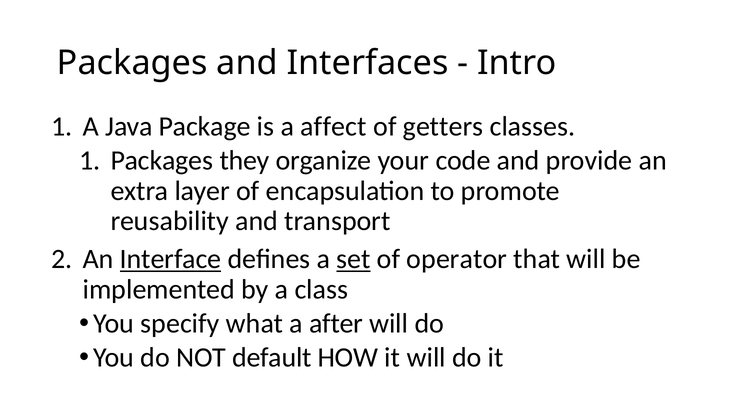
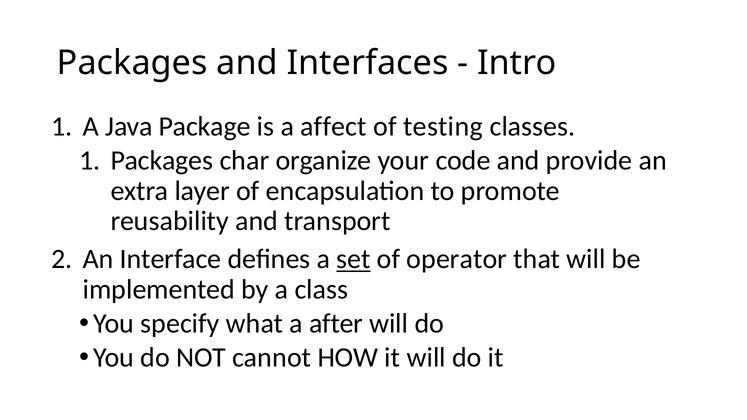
getters: getters -> testing (443, 127)
they: they -> char (244, 161)
Interface underline: present -> none (171, 259)
default: default -> cannot (272, 358)
